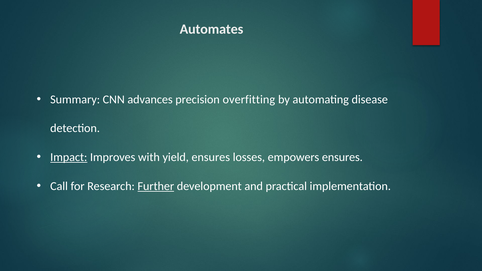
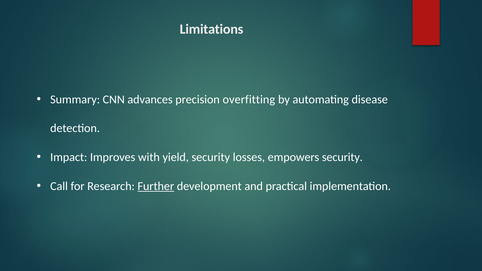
Automates: Automates -> Limitations (212, 29)
Impact underline: present -> none (69, 157)
yield ensures: ensures -> security (211, 157)
empowers ensures: ensures -> security (342, 157)
